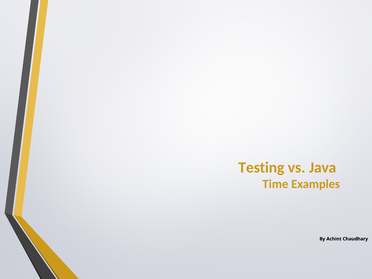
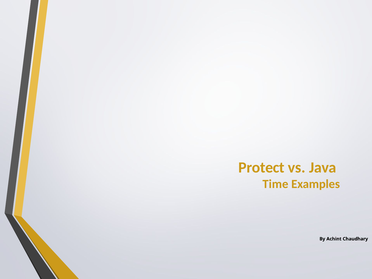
Testing: Testing -> Protect (262, 168)
